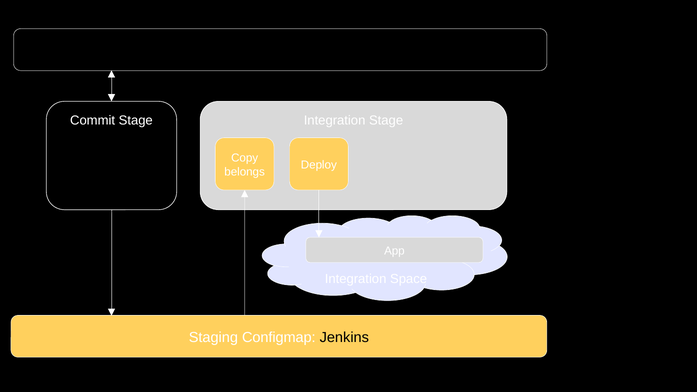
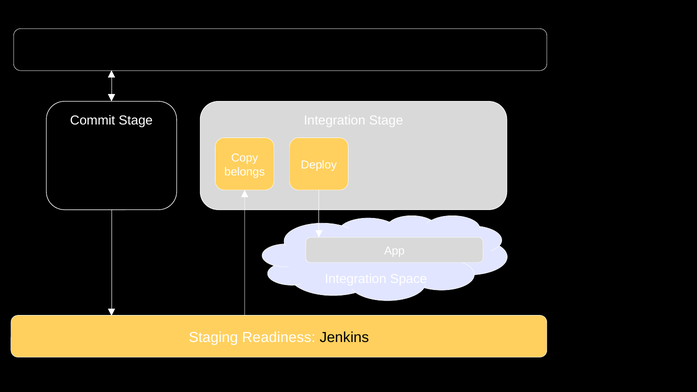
Configmap: Configmap -> Readiness (279, 337)
